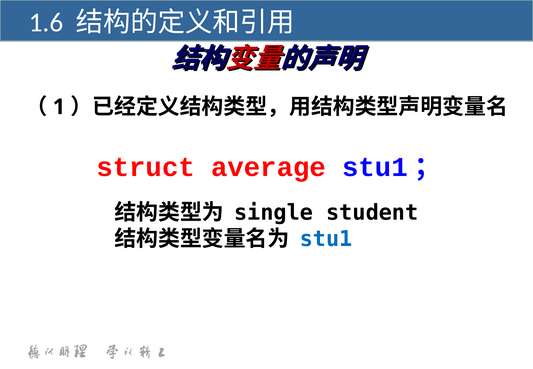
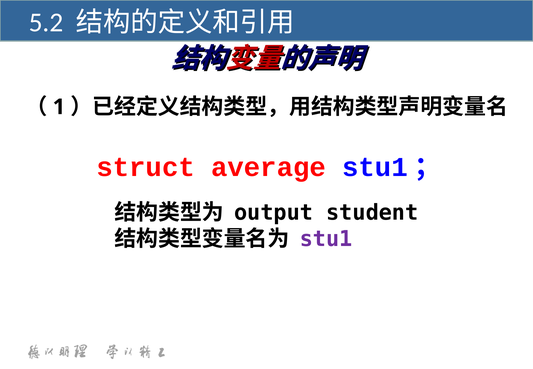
1.6: 1.6 -> 5.2 (46, 22)
single: single -> output (274, 213)
stu1 colour: blue -> purple (326, 239)
